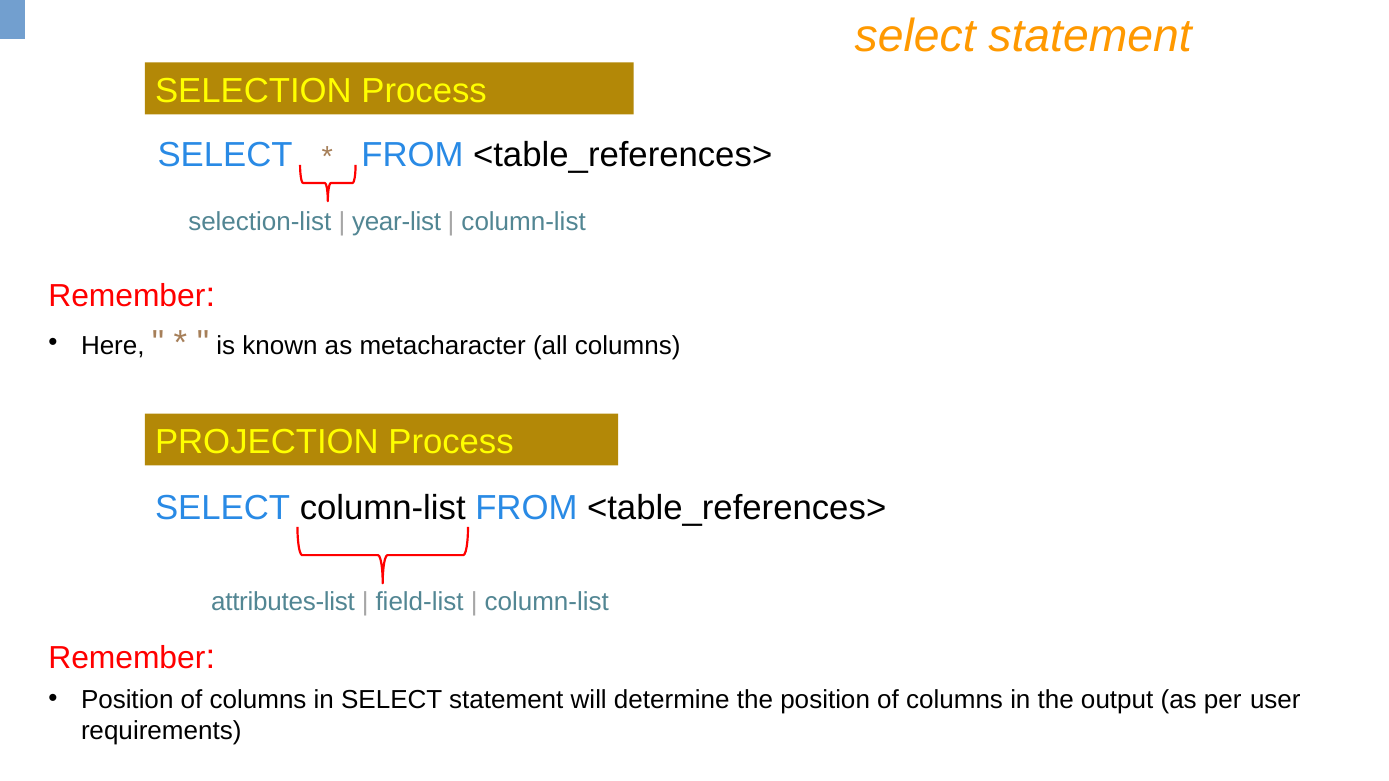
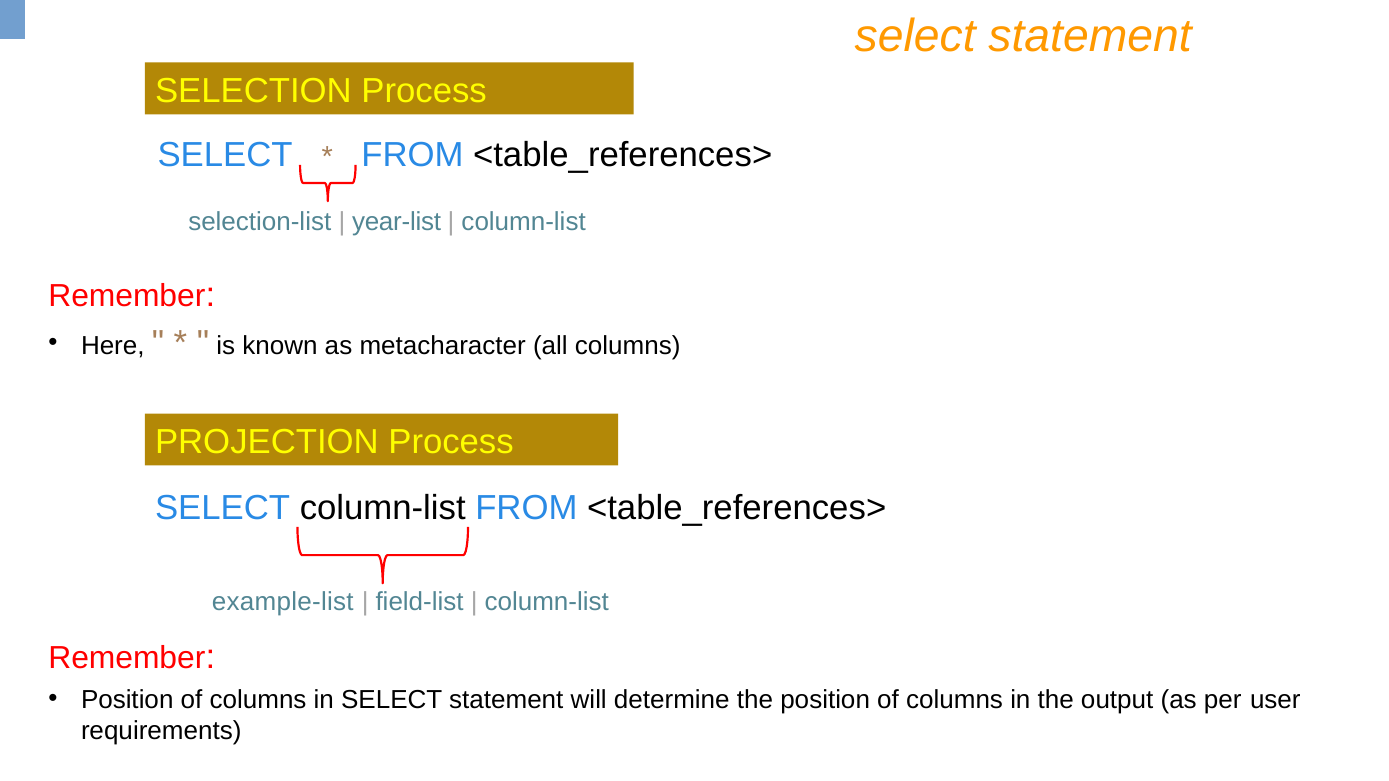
attributes-list: attributes-list -> example-list (283, 602)
